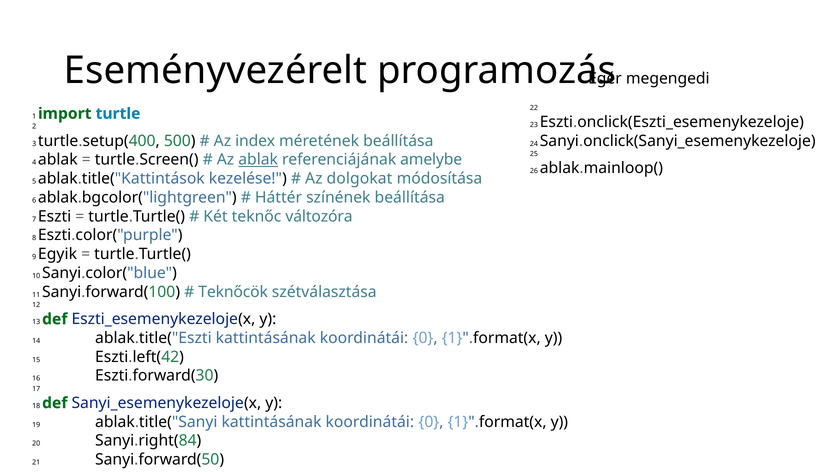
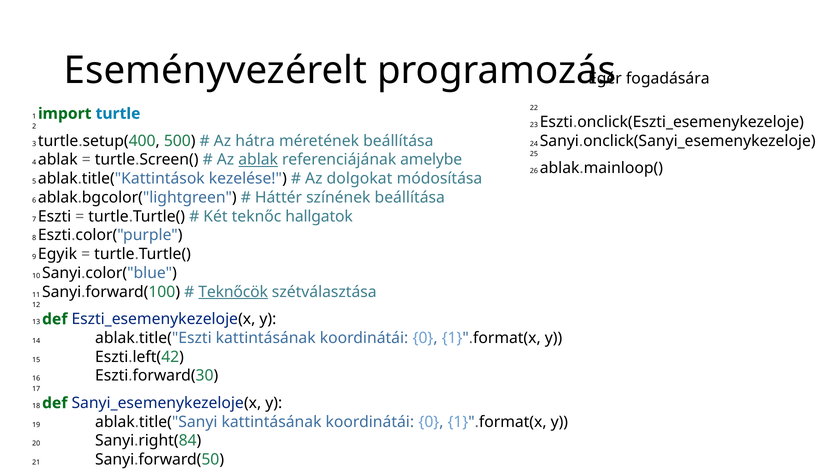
megengedi: megengedi -> fogadására (668, 79)
index: index -> hátra (255, 141)
változóra: változóra -> hallgatok (319, 216)
Teknőcök underline: none -> present (233, 291)
